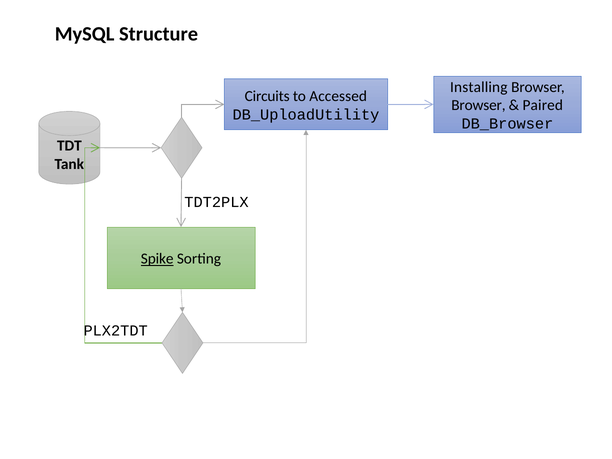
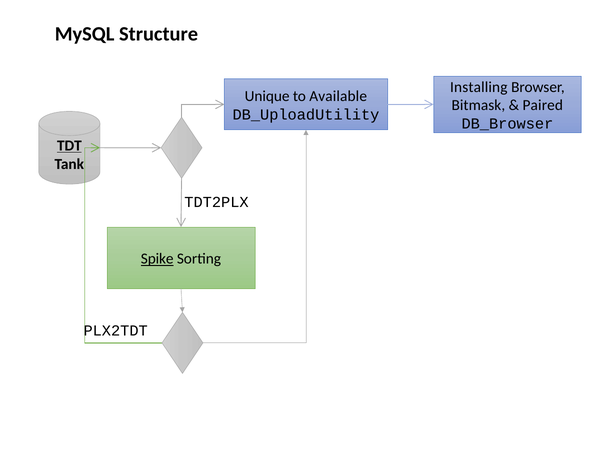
Circuits: Circuits -> Unique (267, 96)
Accessed: Accessed -> Available (338, 96)
Browser: Browser -> Bitmask (478, 105)
TDT underline: none -> present (69, 146)
